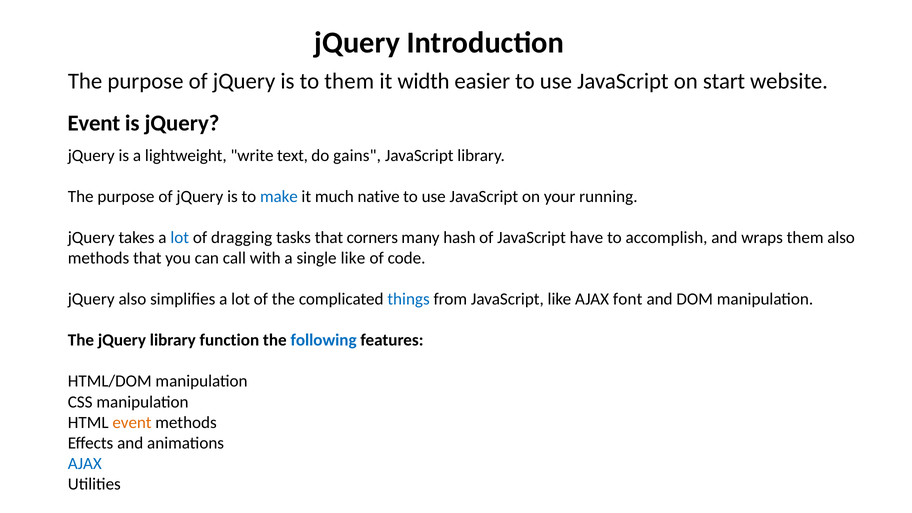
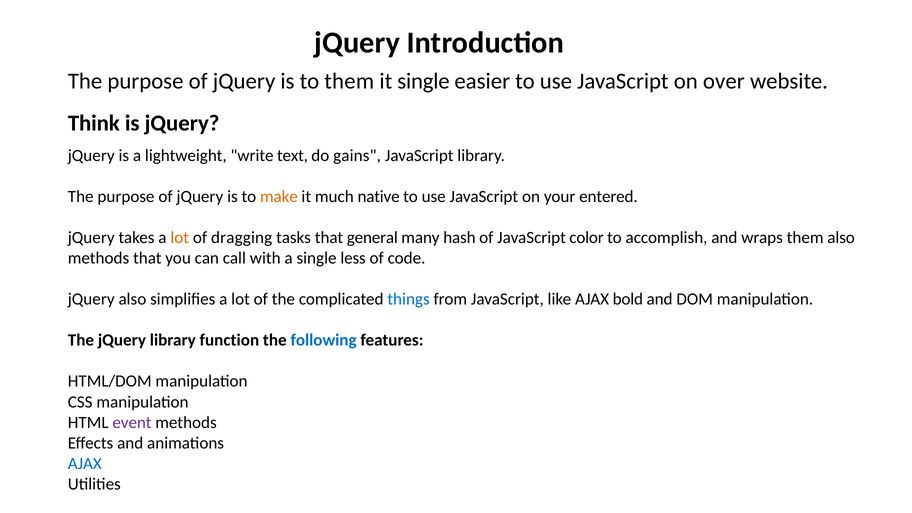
it width: width -> single (423, 81)
start: start -> over (724, 81)
Event: Event -> Think (94, 123)
make colour: blue -> orange (279, 197)
running: running -> entered (608, 197)
lot colour: blue -> orange (180, 238)
corners: corners -> general (372, 238)
have: have -> color (587, 238)
single like: like -> less (353, 258)
font: font -> bold (628, 299)
event colour: orange -> purple (132, 422)
